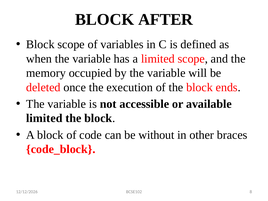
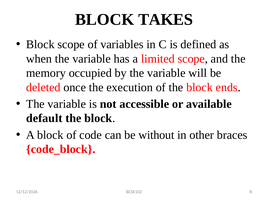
AFTER: AFTER -> TAKES (166, 19)
limited: limited -> default (44, 118)
